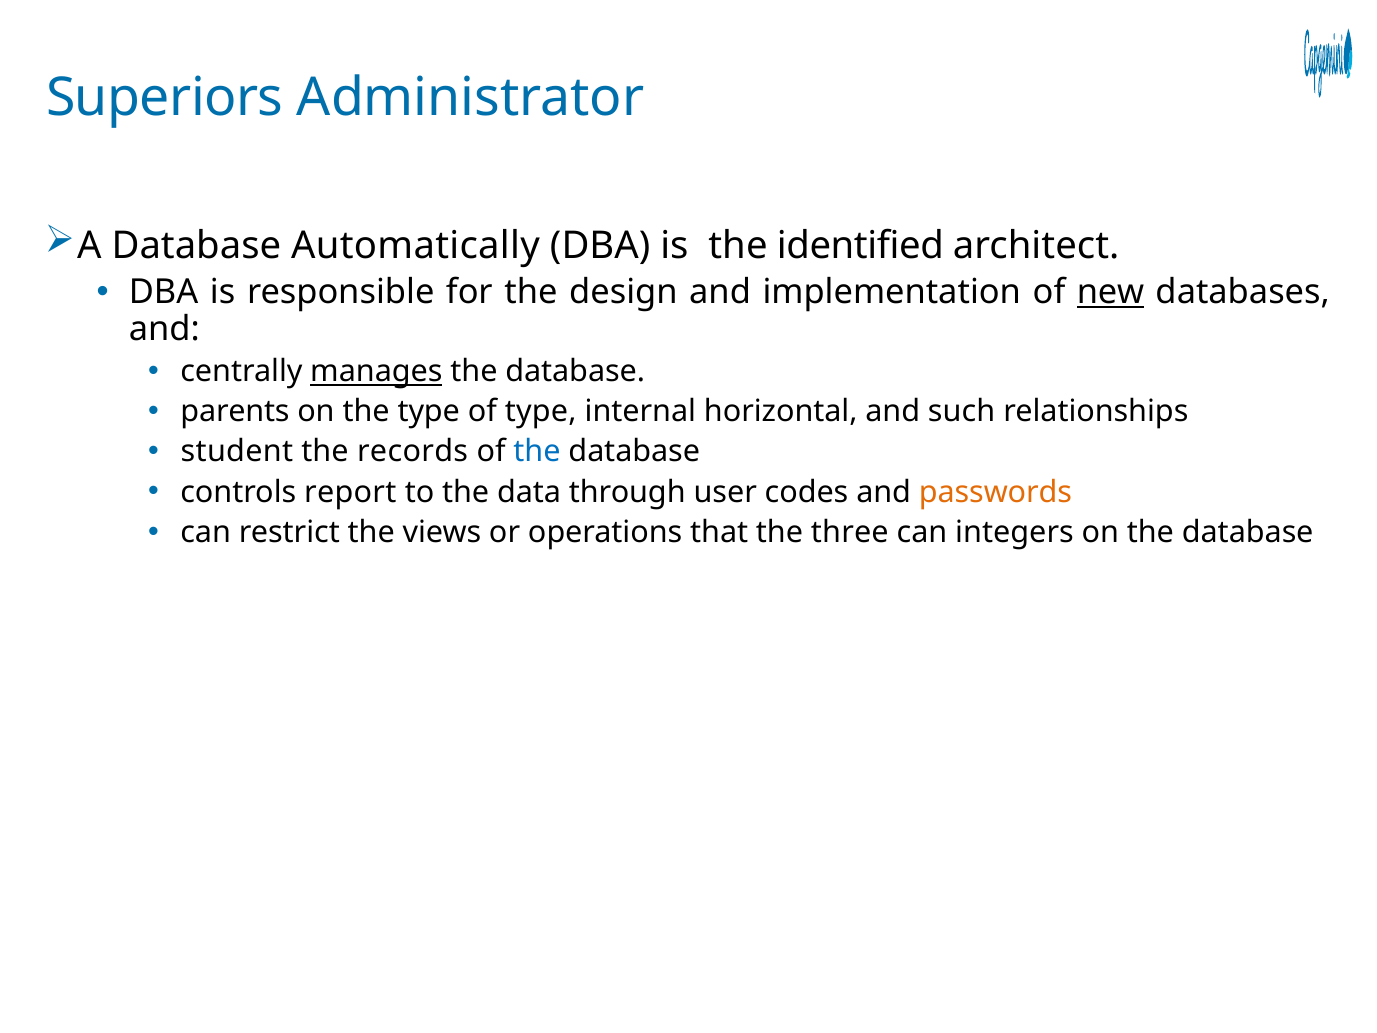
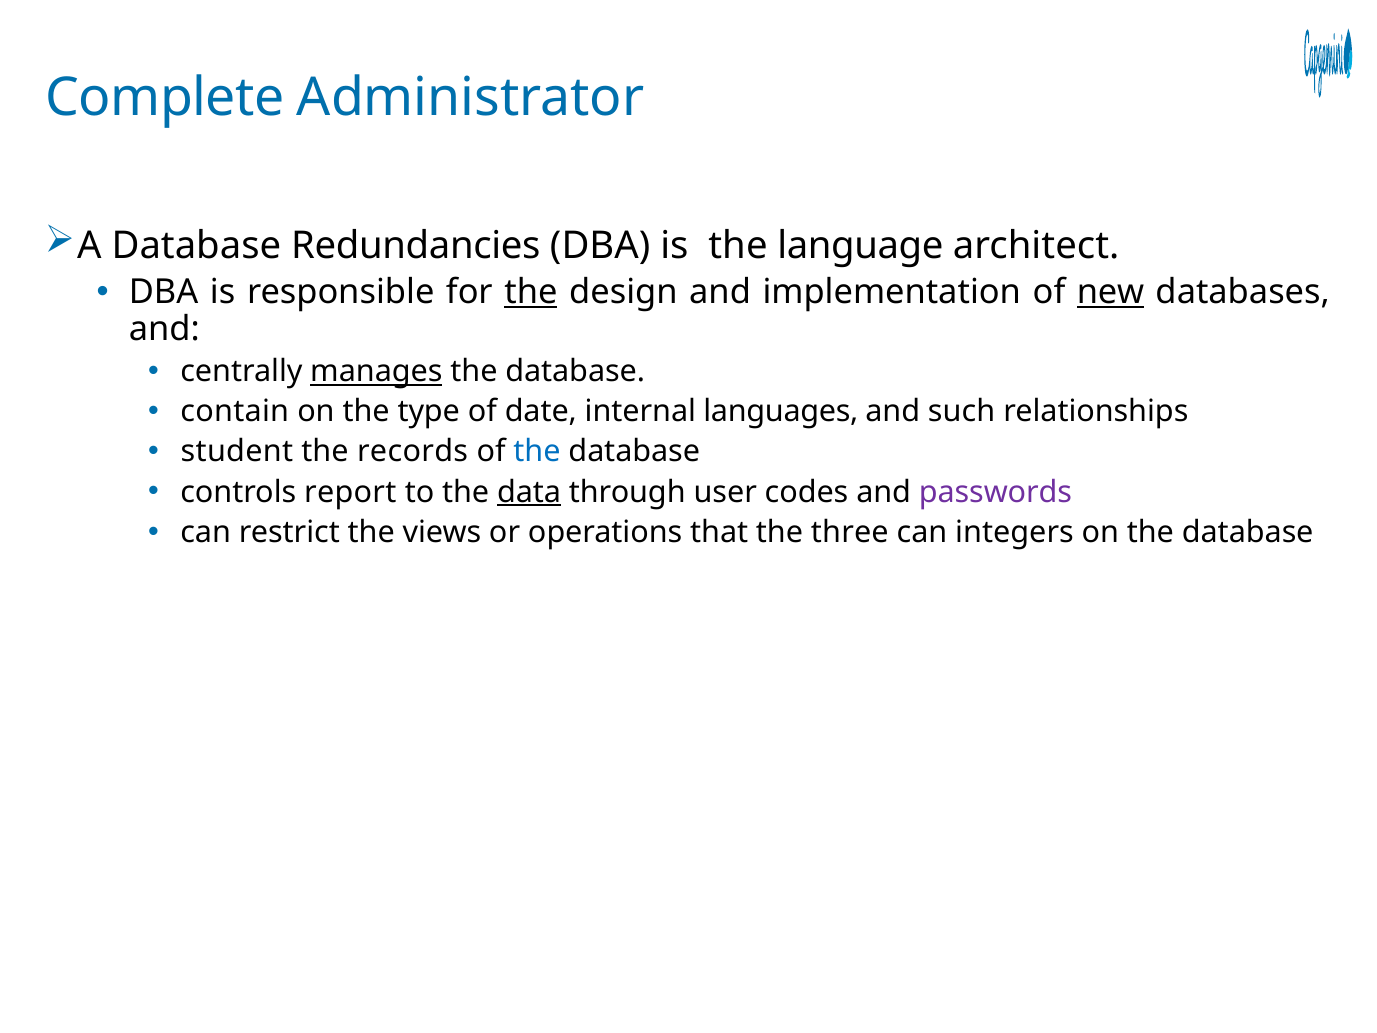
Superiors: Superiors -> Complete (165, 98)
Automatically: Automatically -> Redundancies (416, 246)
identified: identified -> language (860, 246)
the underline: none -> present (531, 292)
parents: parents -> contain (235, 412)
of type: type -> date (541, 412)
horizontal: horizontal -> languages (781, 412)
data underline: none -> present (529, 492)
passwords colour: orange -> purple (995, 492)
